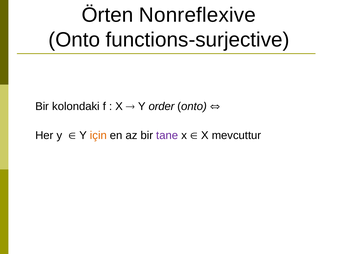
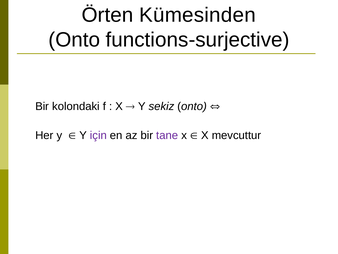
Nonreflexive: Nonreflexive -> Kümesinden (197, 15)
order: order -> sekiz (161, 106)
için colour: orange -> purple (98, 135)
